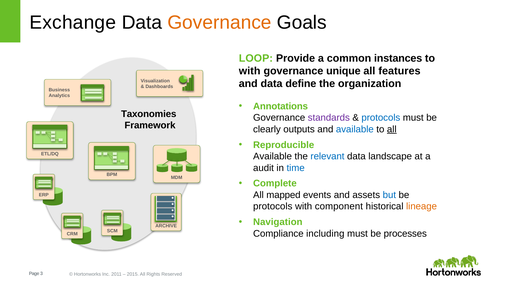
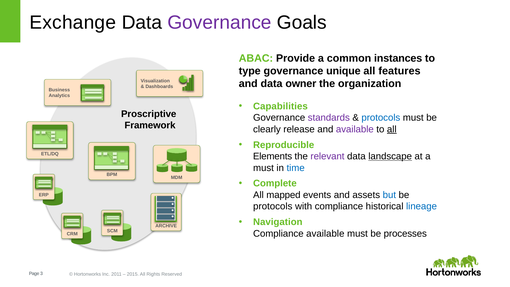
Governance colour: orange -> purple (219, 23)
LOOP: LOOP -> ABAC (256, 58)
with: with -> type (250, 71)
define: define -> owner (301, 84)
Annotations: Annotations -> Capabilities (280, 106)
Taxonomies: Taxonomies -> Proscriptive (149, 114)
outputs: outputs -> release (299, 129)
available colour: blue -> purple (355, 129)
Available: Available -> Elements (273, 156)
relevant colour: blue -> purple (327, 156)
landscape underline: none -> present (390, 156)
audit: audit -> must (264, 168)
with component: component -> compliance (339, 206)
lineage colour: orange -> blue (422, 206)
Compliance including: including -> available (325, 233)
